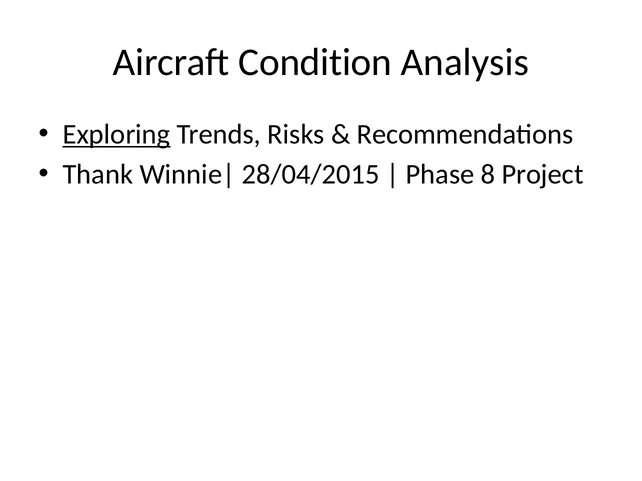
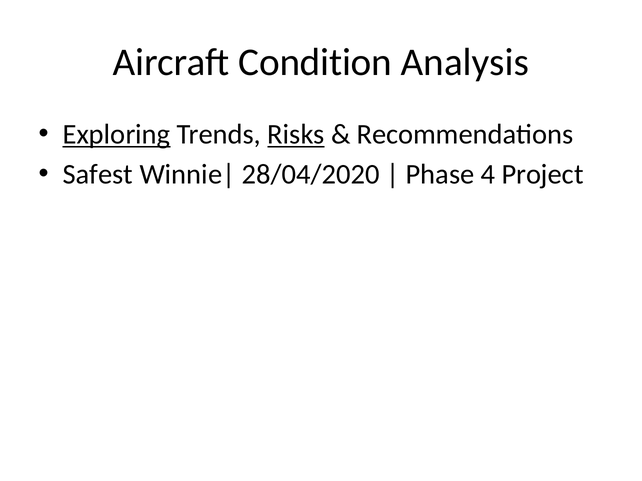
Risks underline: none -> present (296, 135)
Thank: Thank -> Safest (98, 175)
28/04/2015: 28/04/2015 -> 28/04/2020 (311, 175)
8: 8 -> 4 (488, 175)
